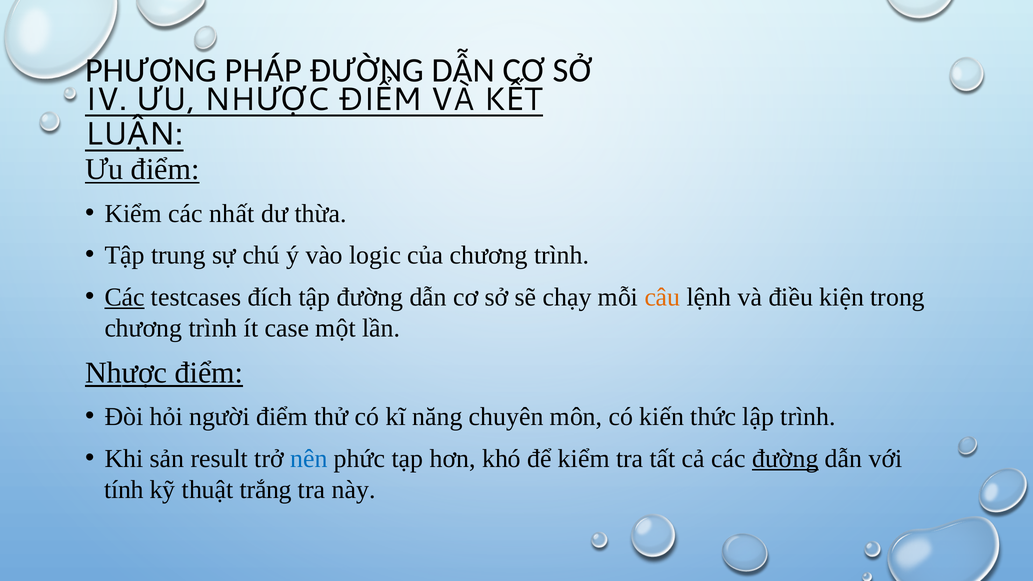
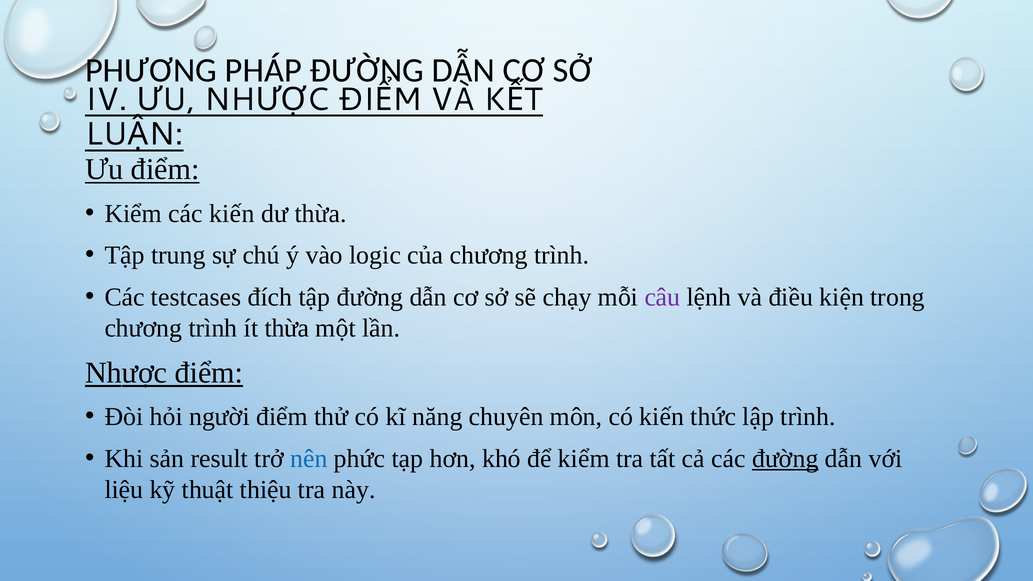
các nhất: nhất -> kiến (232, 214)
Các underline: present -> none (125, 297)
câu colour: orange -> purple (662, 297)
ít case: case -> thừa (287, 328)
tính: tính -> liệu (124, 490)
trắng: trắng -> thiệu (266, 490)
